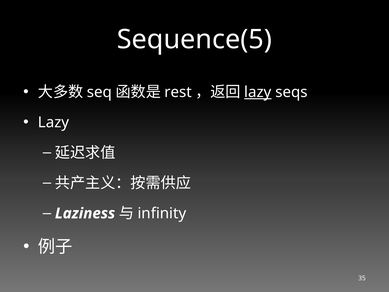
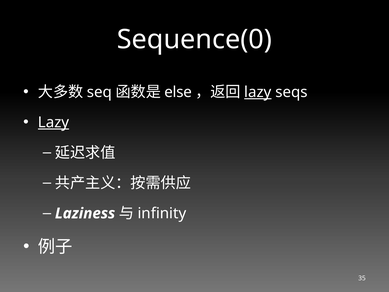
Sequence(5: Sequence(5 -> Sequence(0 (194, 39)
rest: rest -> else (178, 92)
Lazy underline: none -> present (54, 122)
